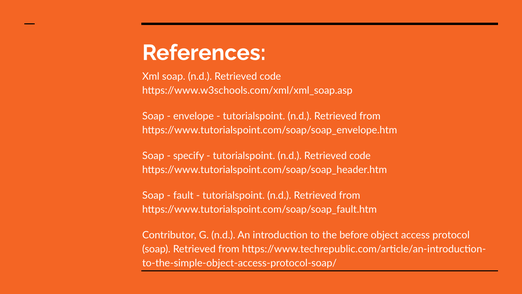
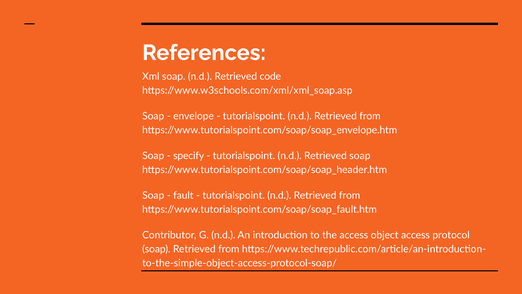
tutorialspoint n.d Retrieved code: code -> soap (360, 156)
the before: before -> access (354, 235)
